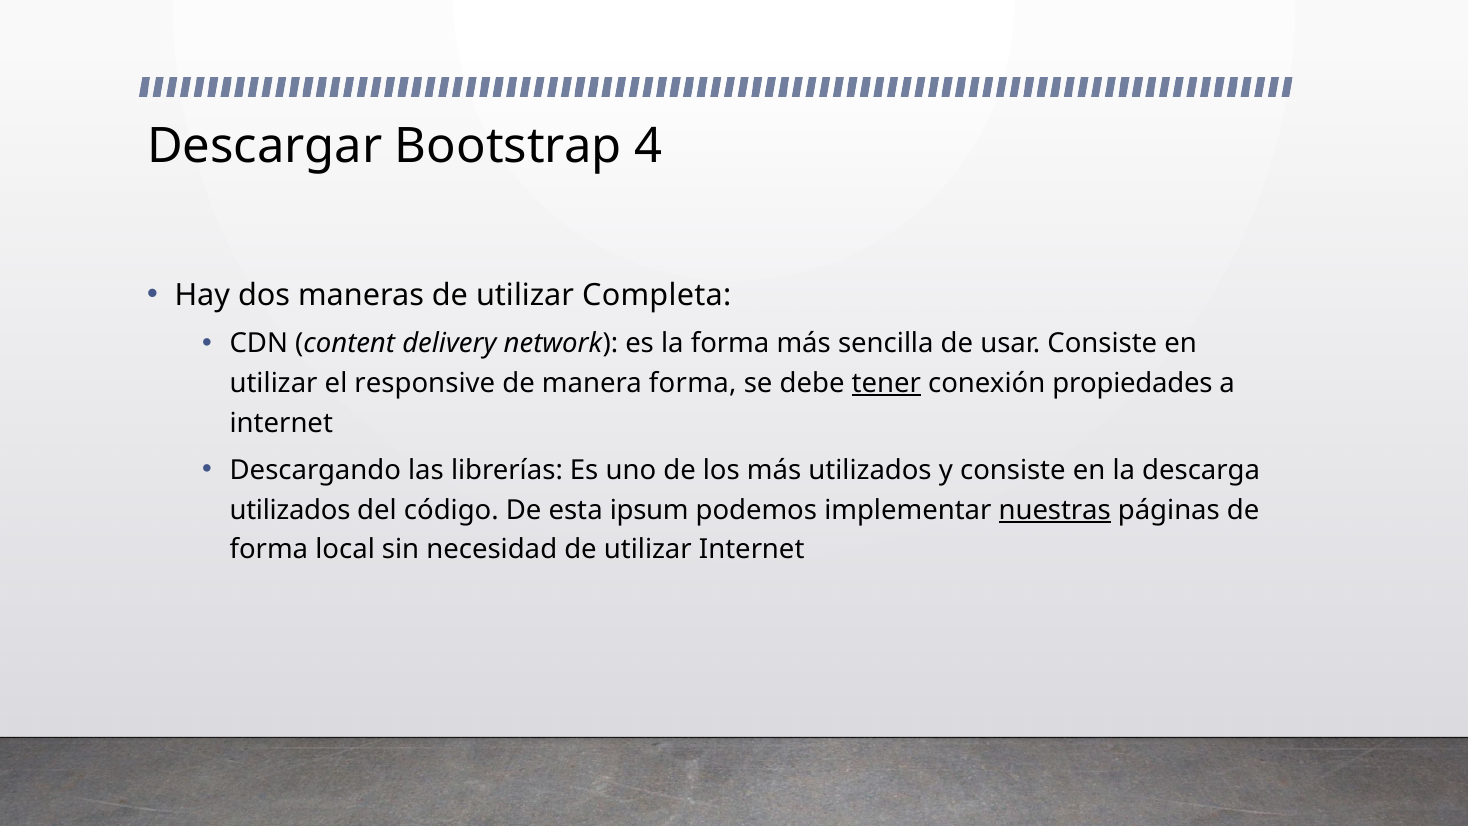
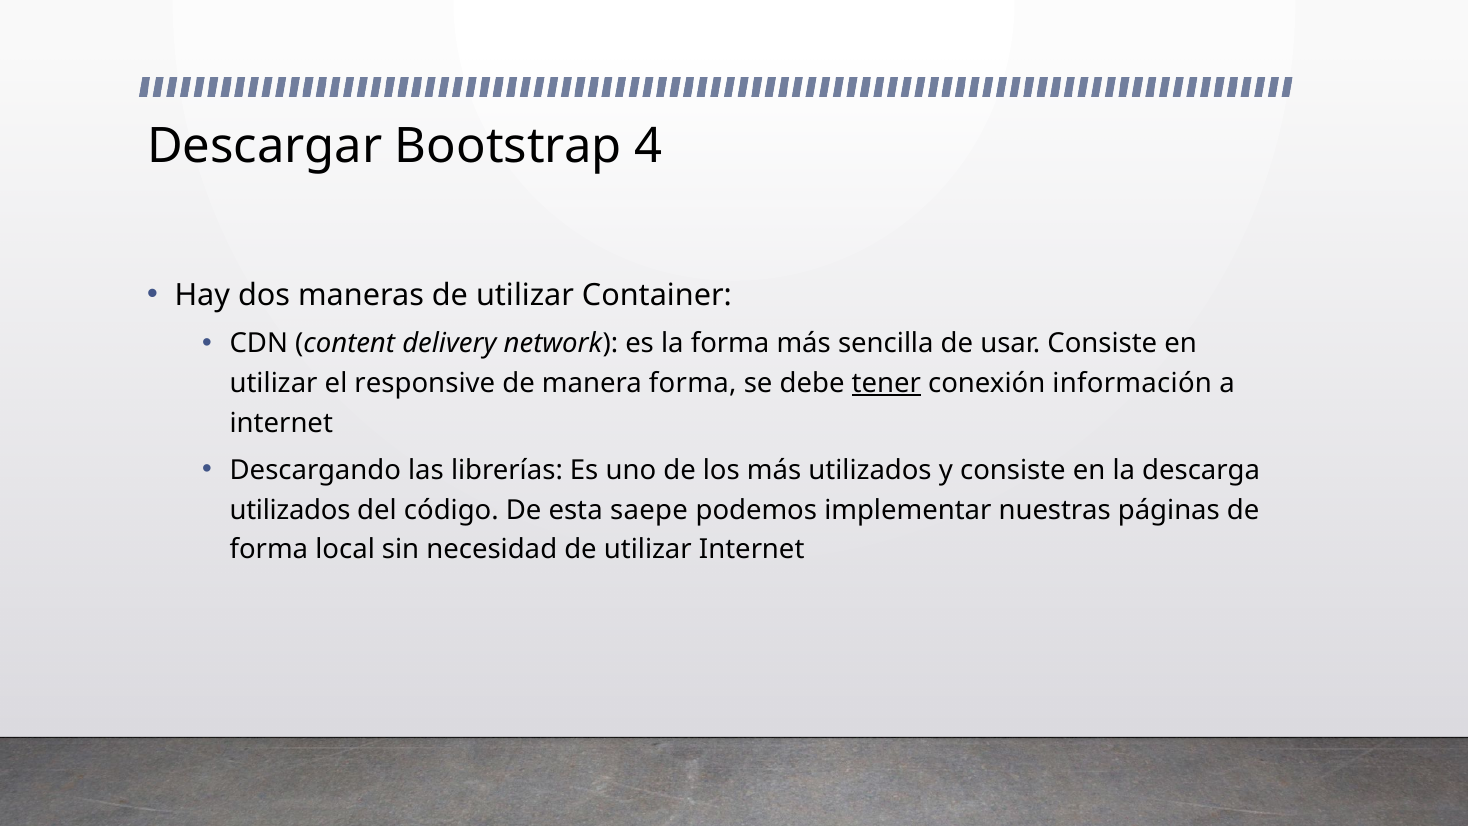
Completa: Completa -> Container (657, 295)
propiedades: propiedades -> información (1132, 383)
ipsum: ipsum -> saepe (649, 510)
nuestras underline: present -> none (1055, 510)
